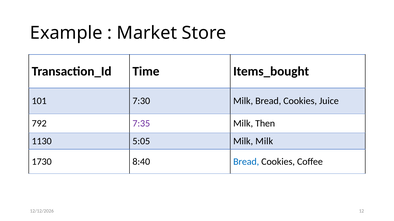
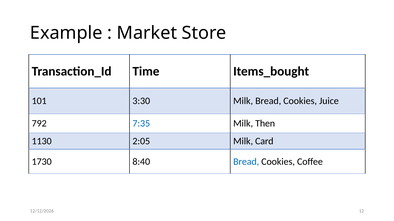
7:30: 7:30 -> 3:30 (141, 101)
7:35 colour: purple -> blue (141, 124)
5:05: 5:05 -> 2:05 (141, 142)
Milk Milk: Milk -> Card (264, 142)
